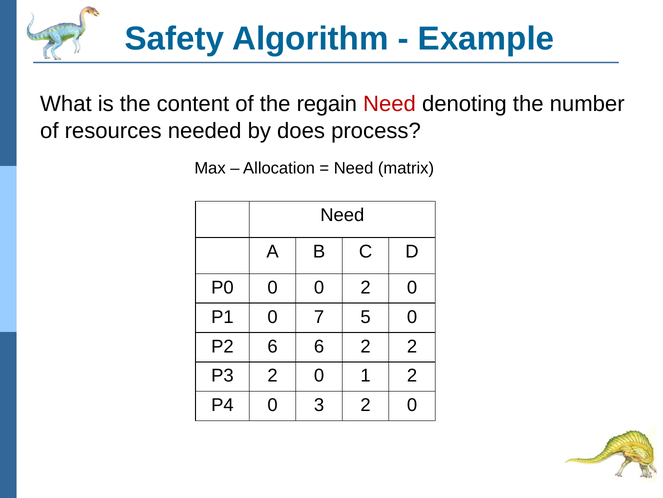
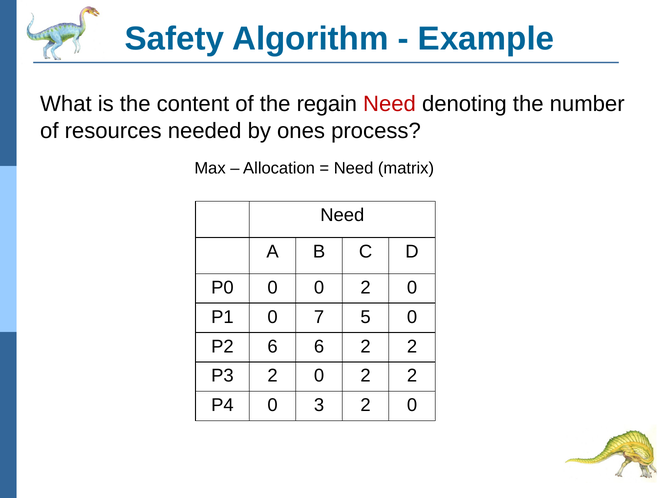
does: does -> ones (301, 131)
2 0 1: 1 -> 2 (366, 375)
